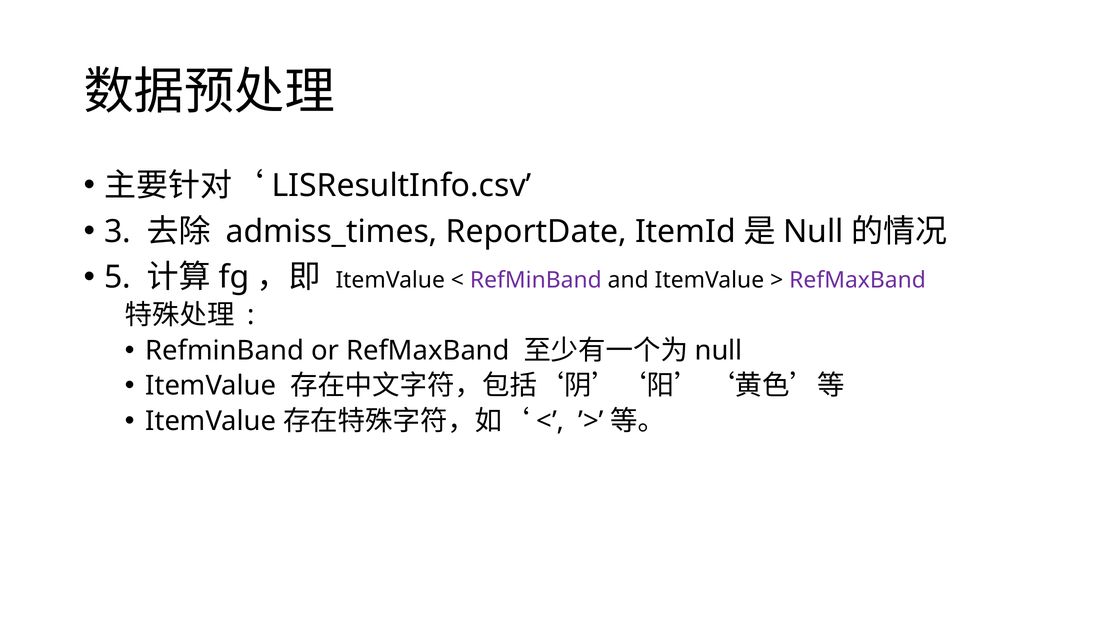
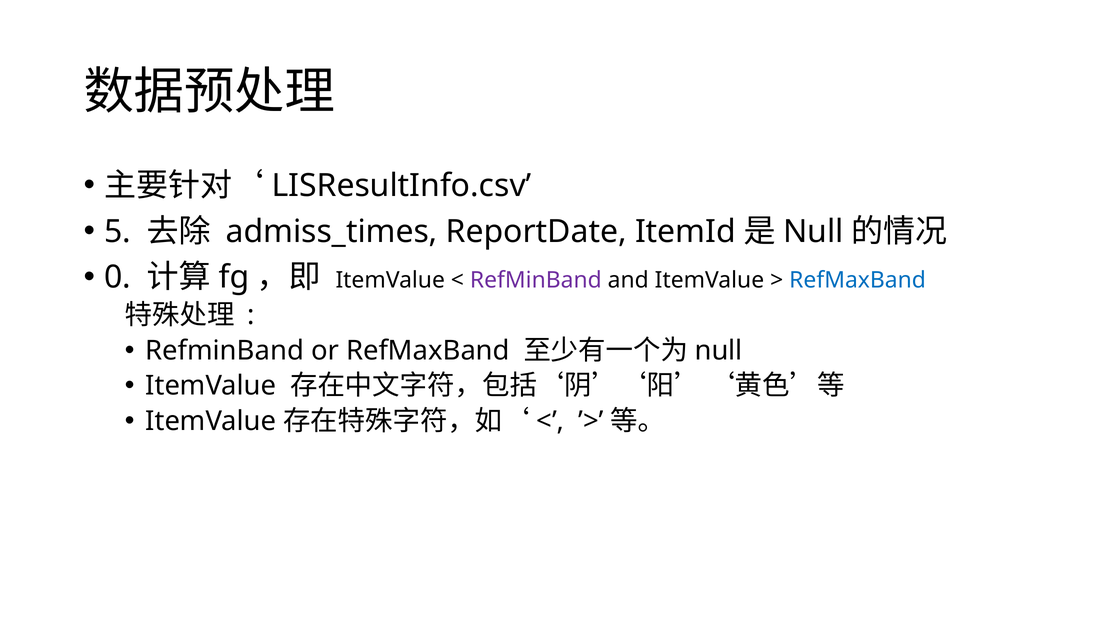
3: 3 -> 5 (118, 231)
5: 5 -> 0 (118, 277)
RefMaxBand colour: purple -> blue (858, 280)
